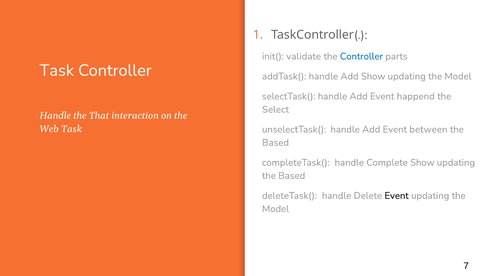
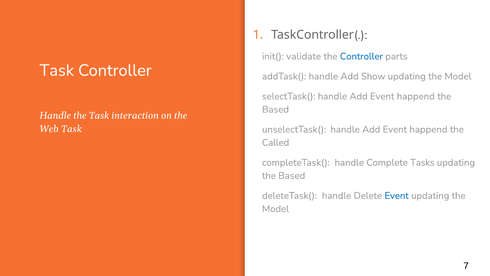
Select: Select -> Based (275, 109)
the That: That -> Task (99, 116)
between: between -> happend (428, 129)
Based: Based -> Called (276, 142)
Complete Show: Show -> Tasks (422, 162)
Event colour: black -> blue (397, 195)
